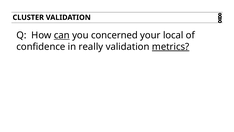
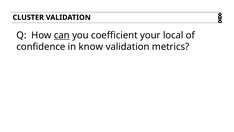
concerned: concerned -> coefficient (114, 35)
really: really -> know (91, 47)
metrics underline: present -> none (171, 47)
